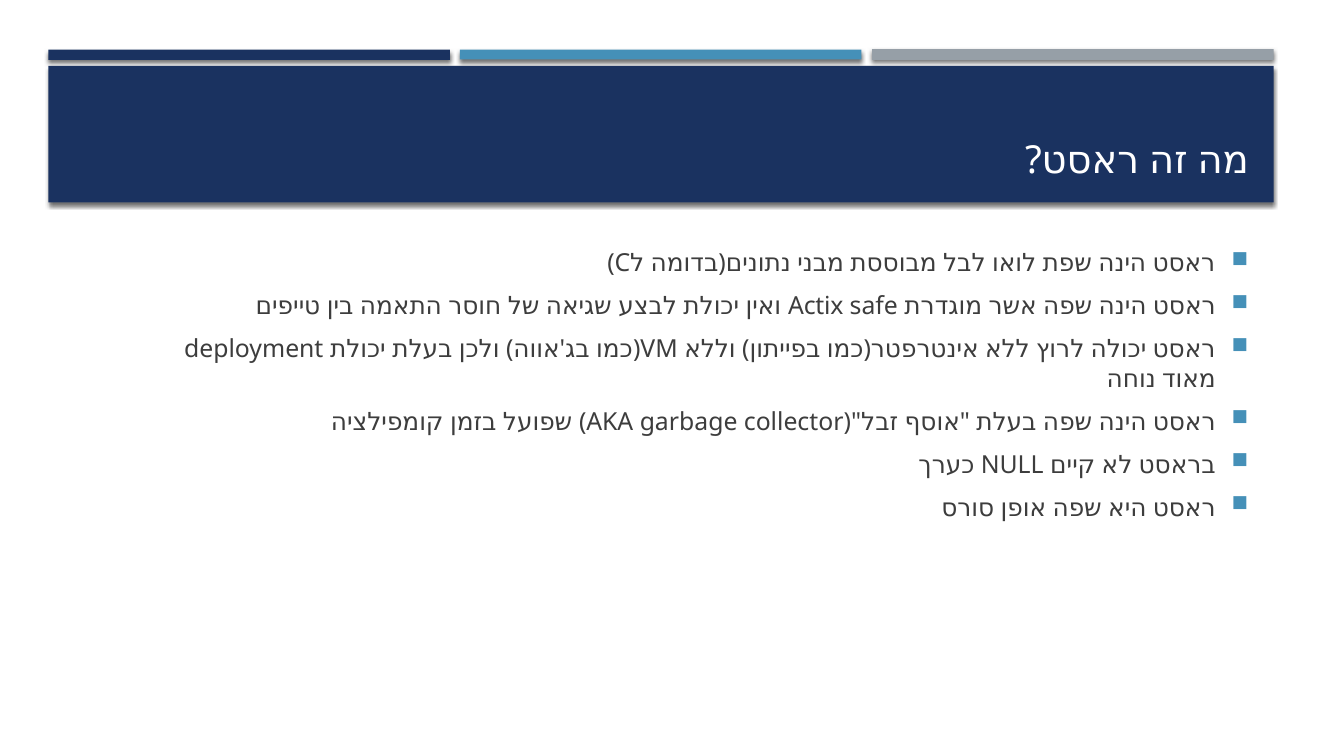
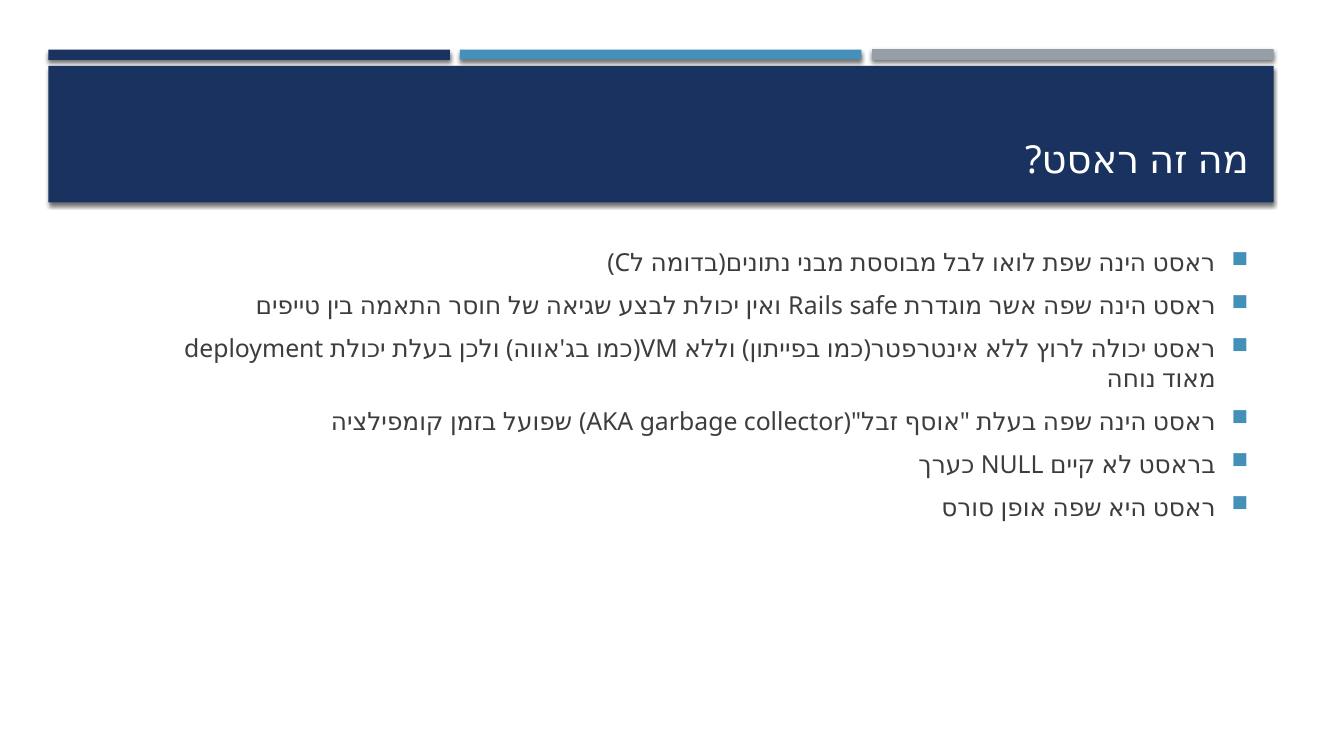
Actix: Actix -> Rails (816, 306)
